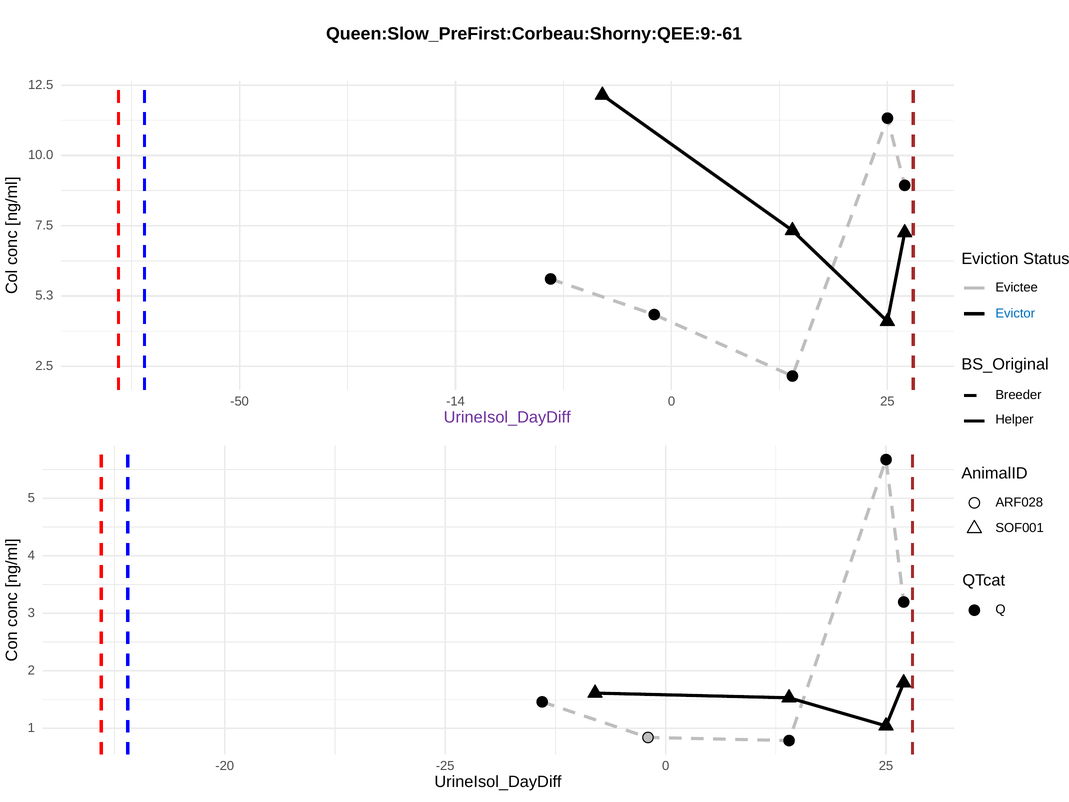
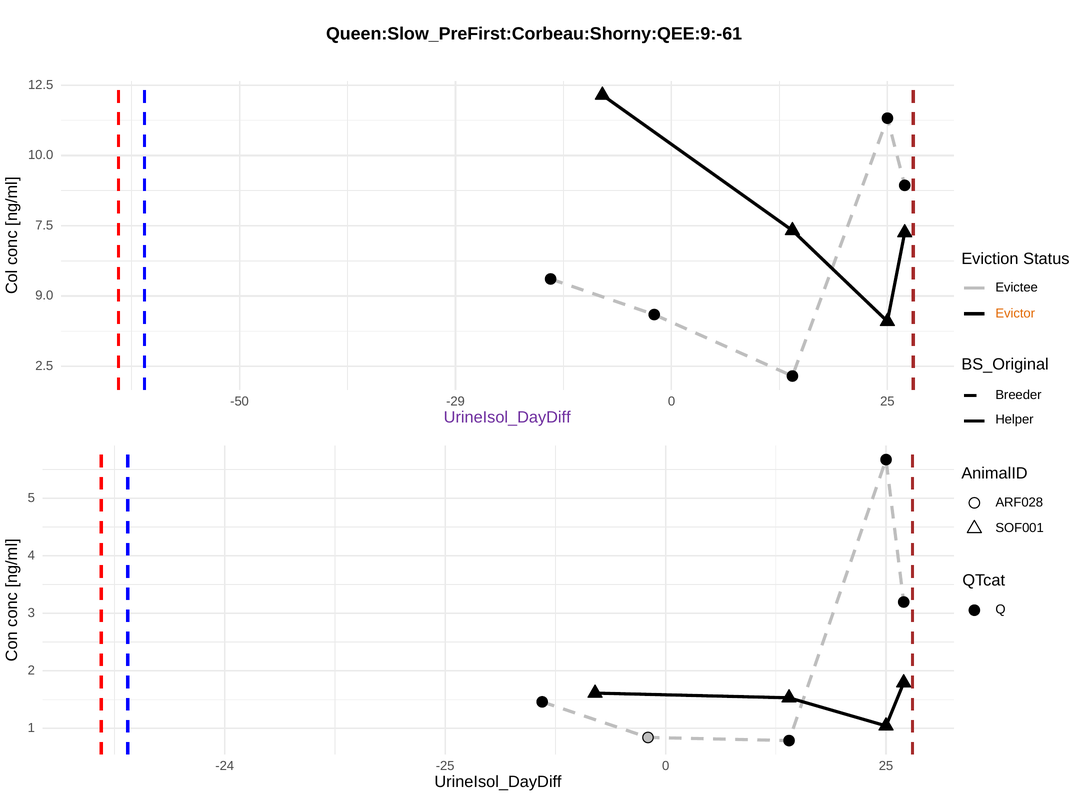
5.3: 5.3 -> 9.0 (44, 295)
Evictor colour: blue -> orange (1015, 313)
-14: -14 -> -29 (456, 401)
-20: -20 -> -24 (225, 766)
